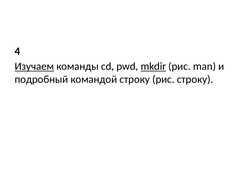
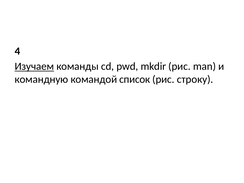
mkdir underline: present -> none (153, 66)
подробный: подробный -> командную (41, 79)
командой строку: строку -> список (135, 79)
